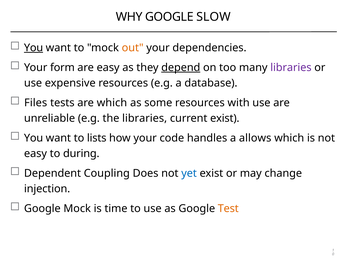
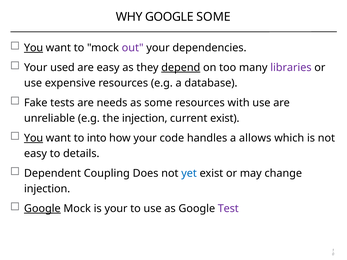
GOOGLE SLOW: SLOW -> SOME (214, 17)
out colour: orange -> purple (133, 48)
form: form -> used (62, 68)
Files: Files -> Fake (36, 103)
are which: which -> needs (112, 103)
the libraries: libraries -> injection (145, 118)
You underline: none -> present (34, 138)
lists: lists -> into (97, 138)
during: during -> details (81, 154)
Google underline: none -> present (42, 209)
is time: time -> your (116, 209)
Test colour: orange -> purple (228, 209)
